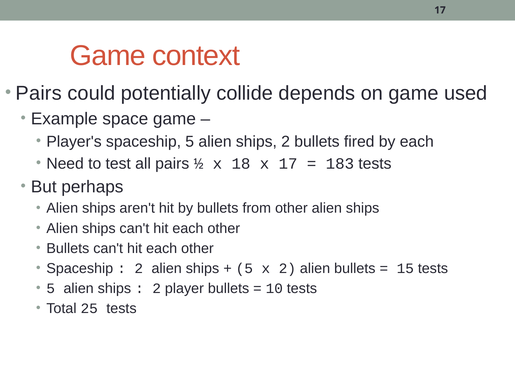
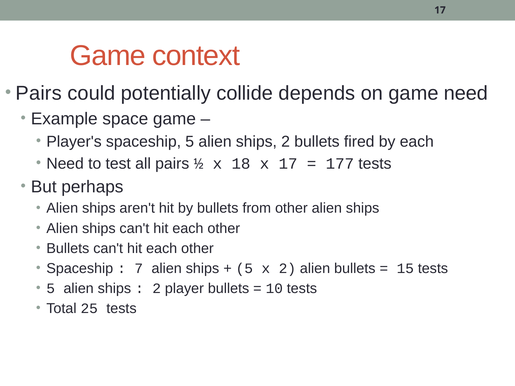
game used: used -> need (466, 93)
183: 183 -> 177 (340, 164)
2: 2 -> 7 (139, 269)
